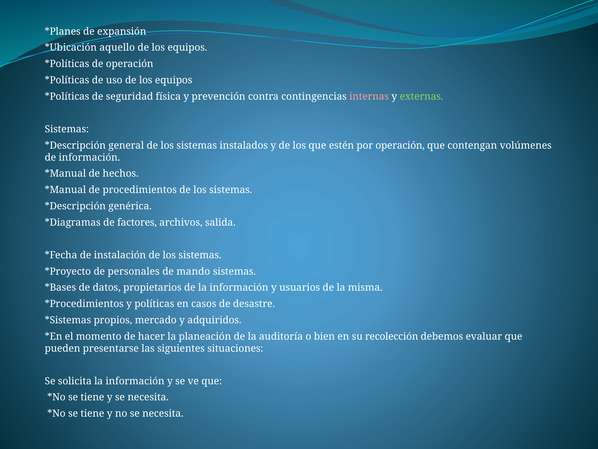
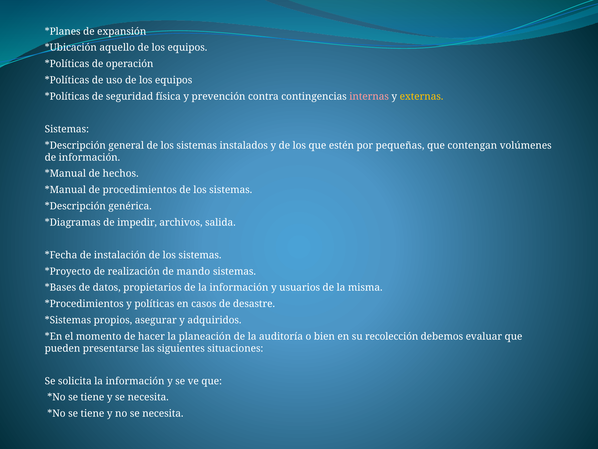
externas colour: light green -> yellow (422, 96)
por operación: operación -> pequeñas (400, 145)
factores: factores -> impedir (137, 222)
personales: personales -> realización (134, 271)
mercado: mercado -> asegurar (156, 320)
